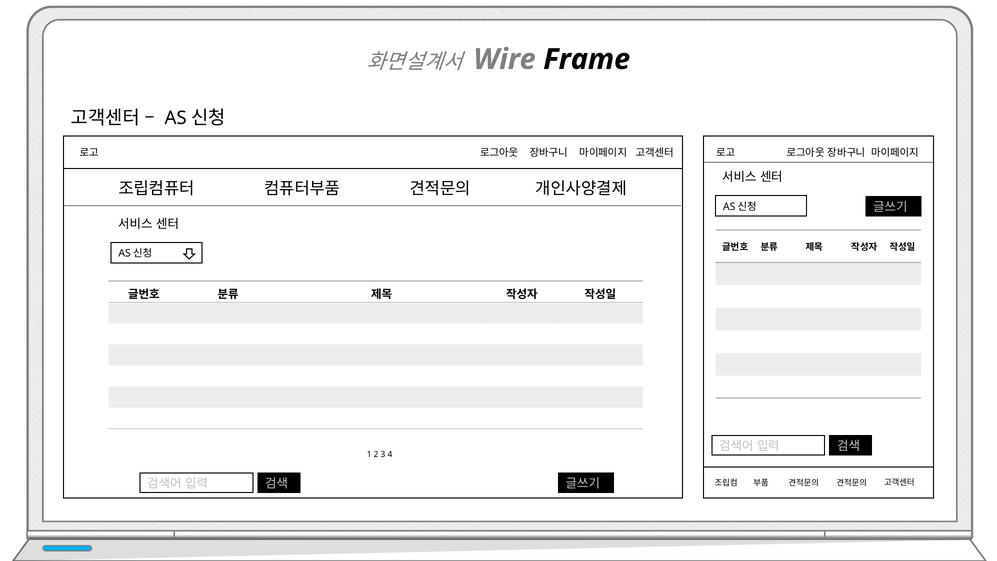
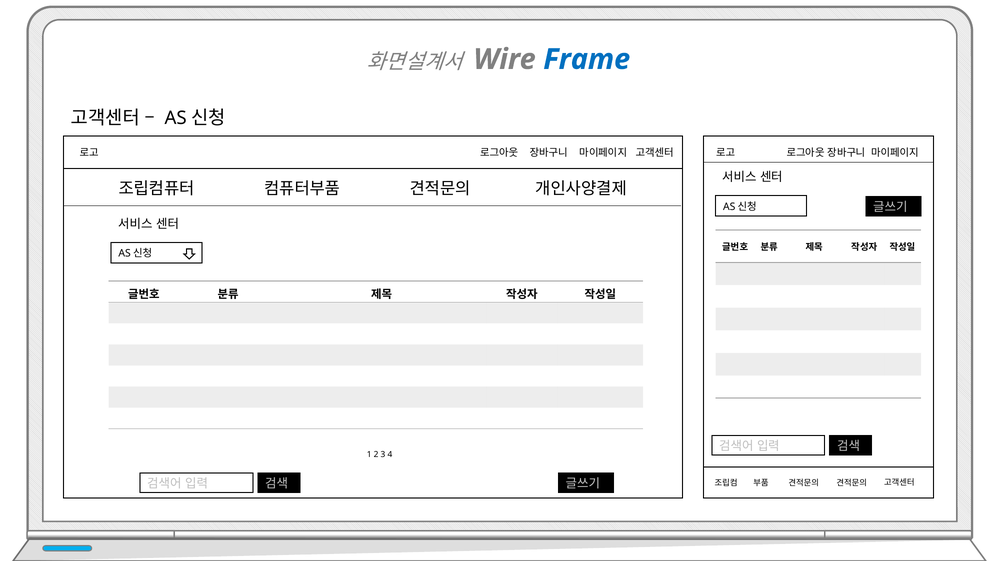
Frame colour: black -> blue (587, 59)
